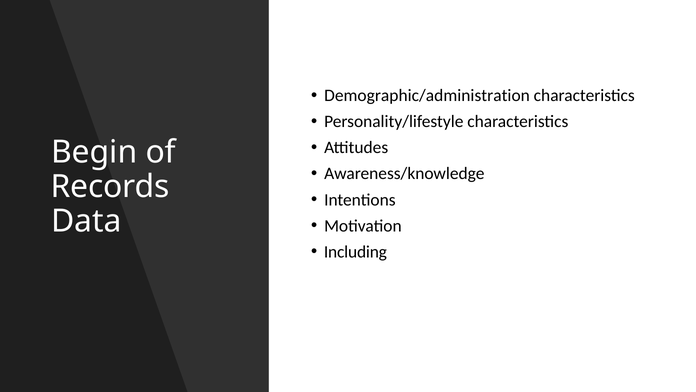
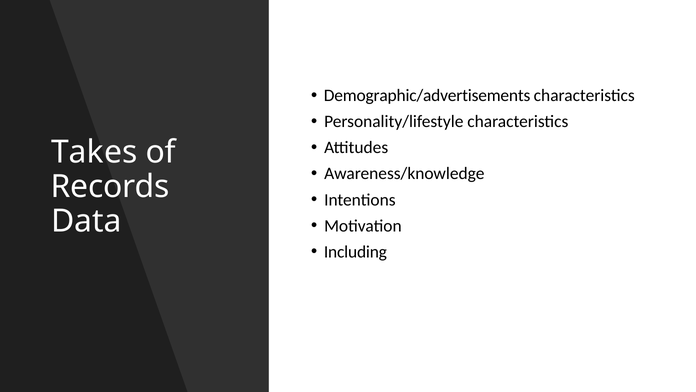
Demographic/administration: Demographic/administration -> Demographic/advertisements (427, 95)
Begin: Begin -> Takes (94, 152)
